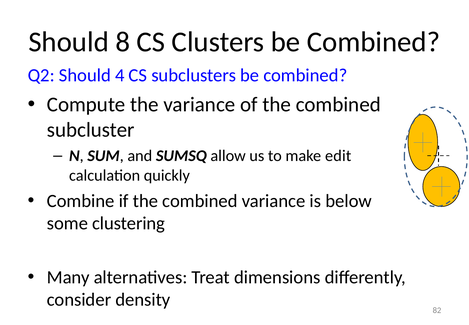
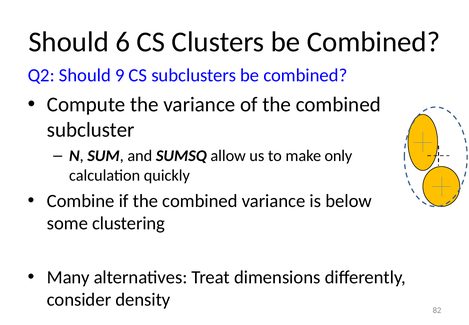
8: 8 -> 6 (123, 42)
4: 4 -> 9 (120, 75)
edit: edit -> only (338, 156)
